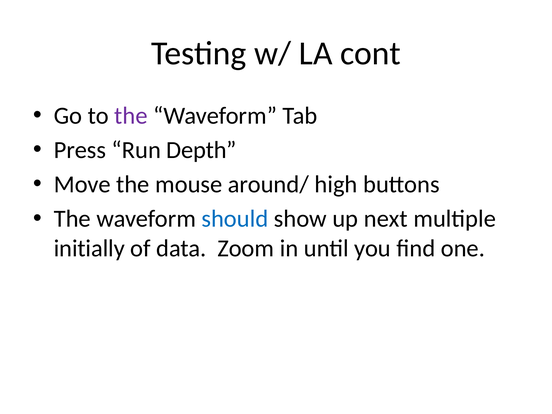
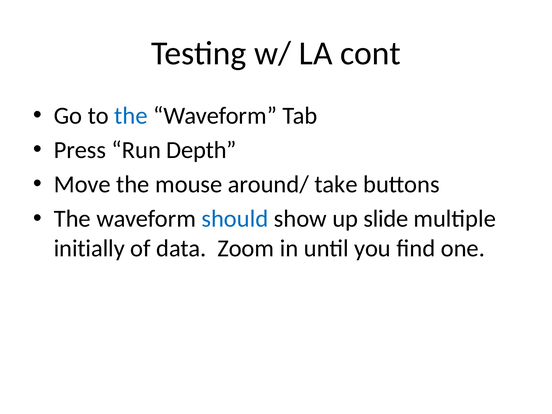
the colour: purple -> blue (131, 116)
high: high -> take (336, 185)
next: next -> slide (386, 219)
